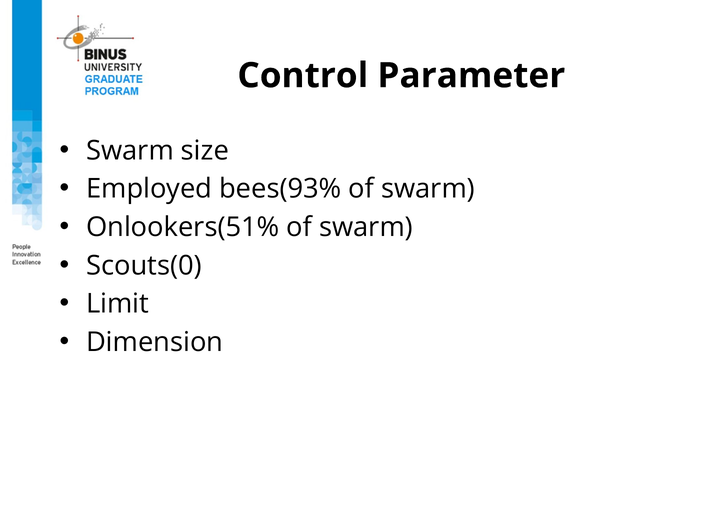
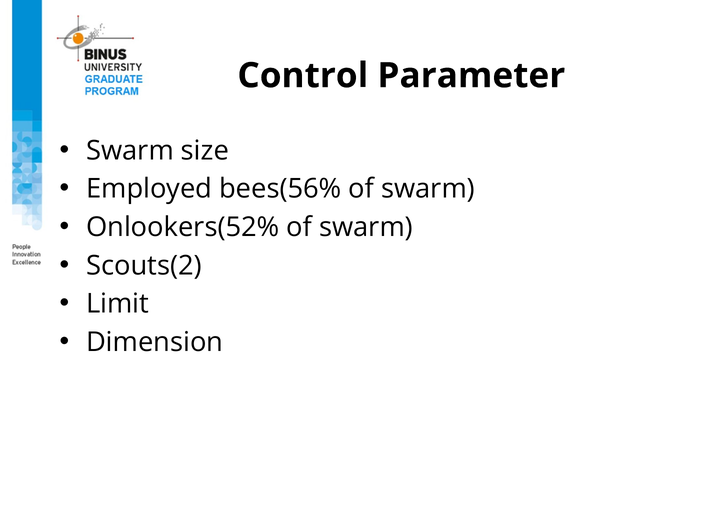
bees(93%: bees(93% -> bees(56% (280, 189)
Onlookers(51%: Onlookers(51% -> Onlookers(52% (183, 227)
Scouts(0: Scouts(0 -> Scouts(2 (144, 266)
